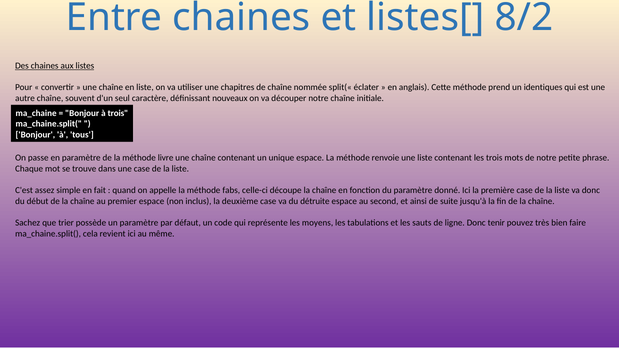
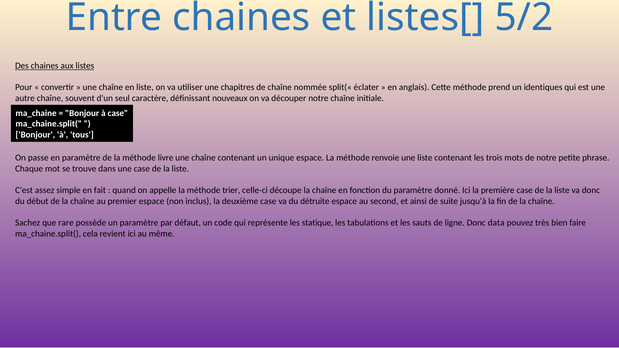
8/2: 8/2 -> 5/2 (524, 18)
à trois: trois -> case (118, 113)
fabs: fabs -> trier (231, 191)
trier: trier -> rare (66, 223)
moyens: moyens -> statique (318, 223)
tenir: tenir -> data (496, 223)
